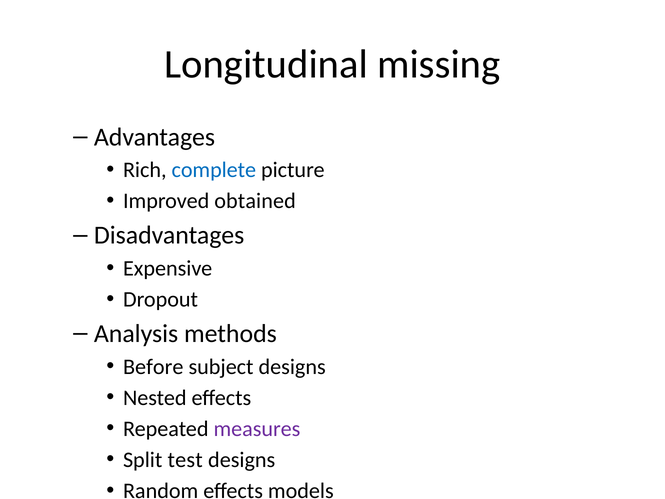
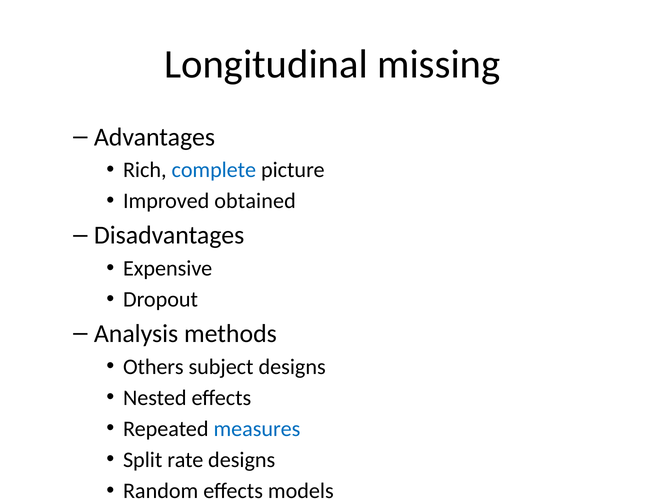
Before: Before -> Others (153, 367)
measures colour: purple -> blue (257, 429)
test: test -> rate (185, 460)
